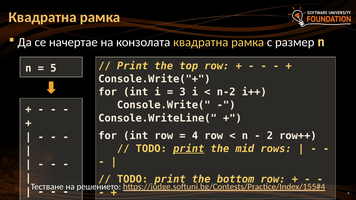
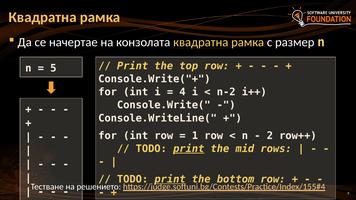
3: 3 -> 4 (182, 92)
4: 4 -> 1 (195, 136)
print underline: none -> present (170, 180)
